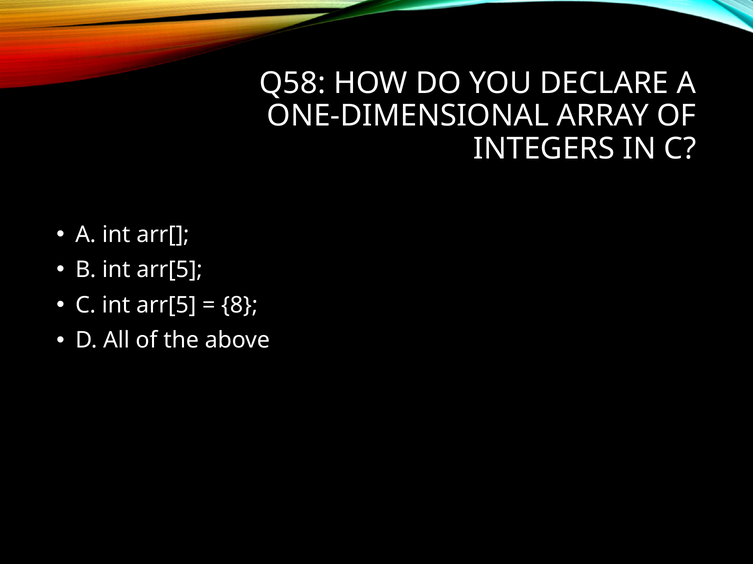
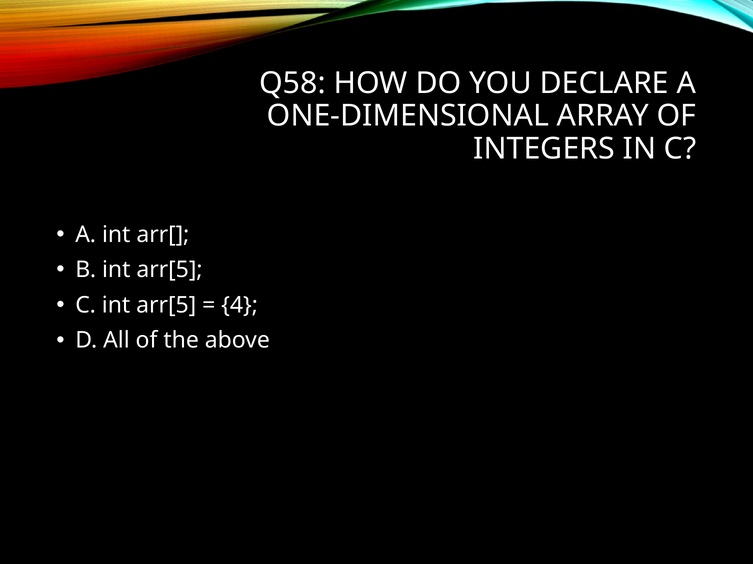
8: 8 -> 4 (240, 305)
